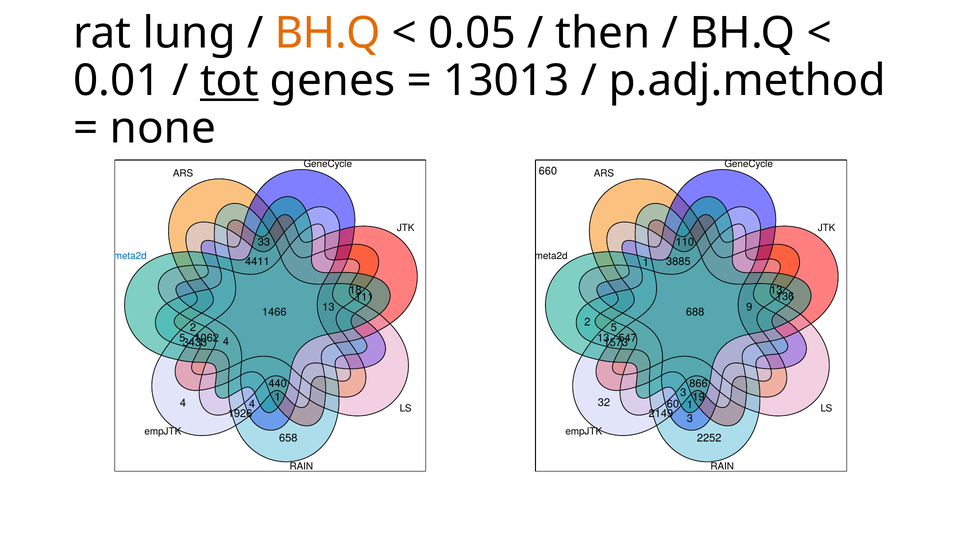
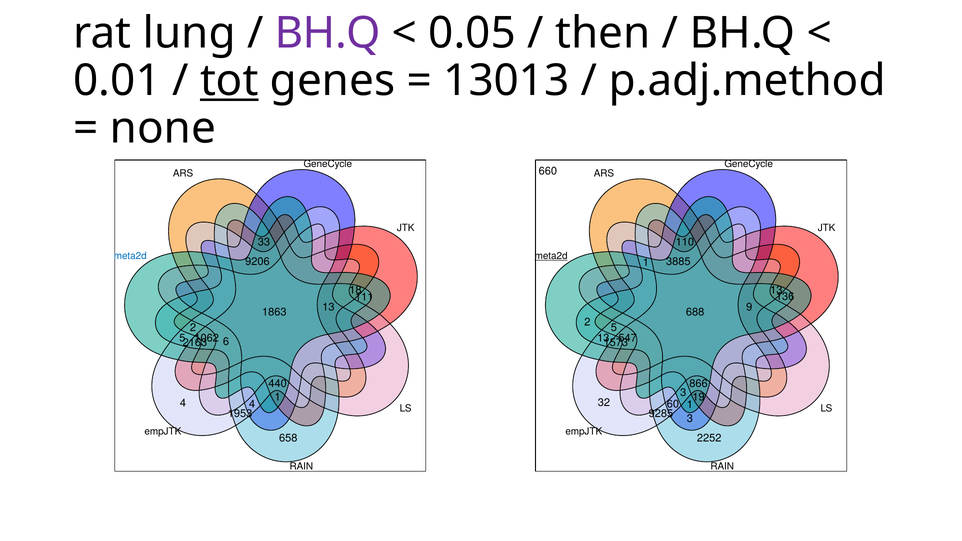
BH.Q colour: orange -> purple (328, 33)
meta2d underline: none -> present (551, 256)
4411: 4411 -> 9206 (257, 262)
1466: 1466 -> 1863 (274, 312)
1062 4: 4 -> 6 (226, 342)
3433: 3433 -> 2163 (195, 343)
1926: 1926 -> 1953 (240, 414)
2149: 2149 -> 9285 (661, 414)
